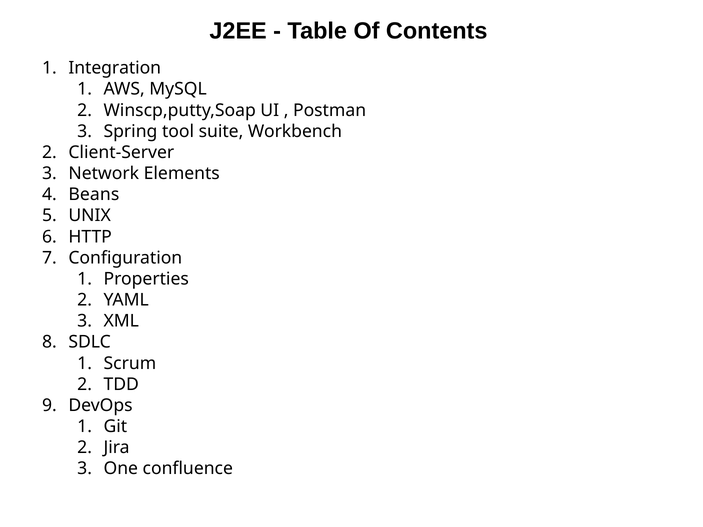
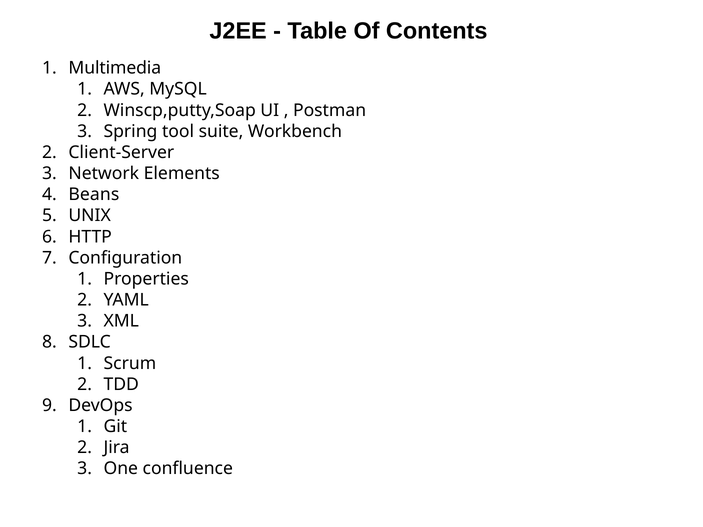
Integration: Integration -> Multimedia (115, 68)
